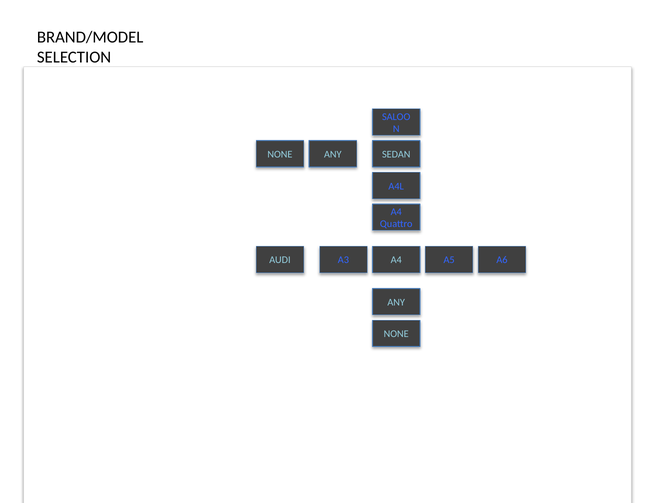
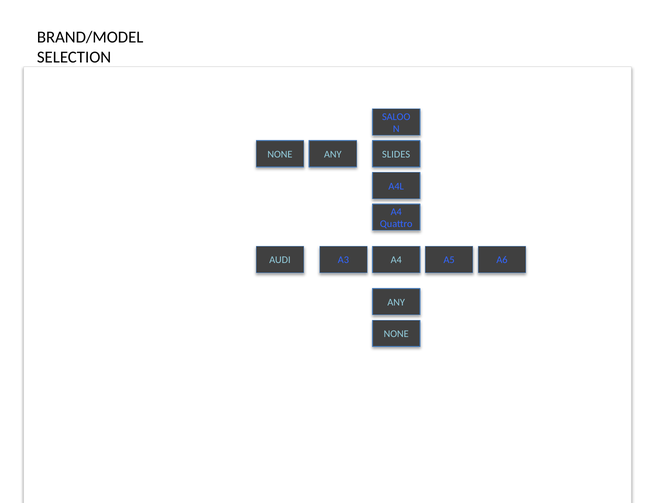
SEDAN: SEDAN -> SLIDES (396, 155)
